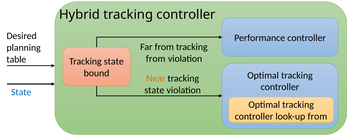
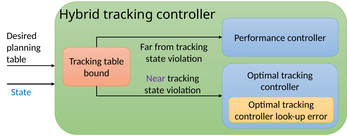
from: from -> state (156, 59)
state: state -> table (114, 62)
Near colour: orange -> purple (156, 79)
look-up from: from -> error (317, 117)
